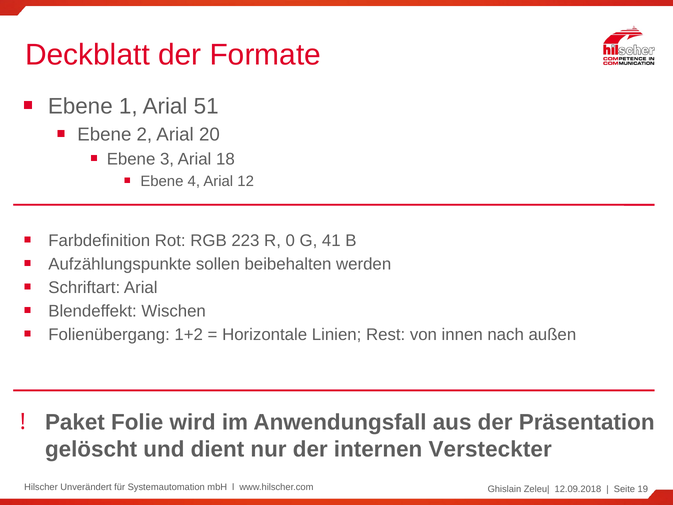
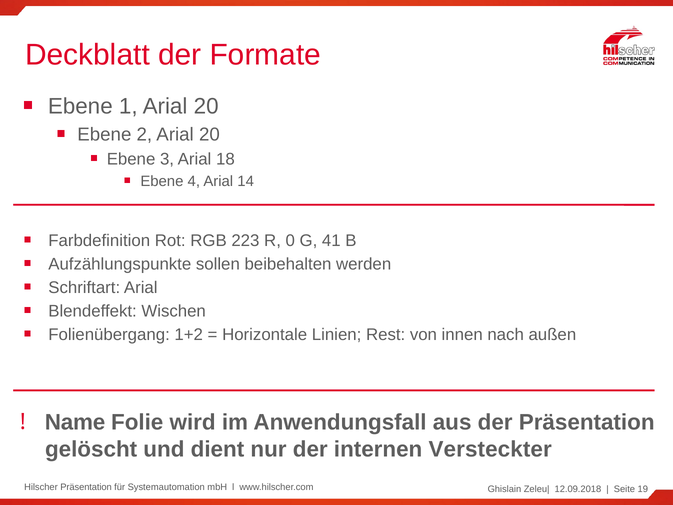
1 Arial 51: 51 -> 20 (206, 107)
12: 12 -> 14 (246, 181)
Paket: Paket -> Name (75, 422)
Hilscher Unverändert: Unverändert -> Präsentation (86, 487)
